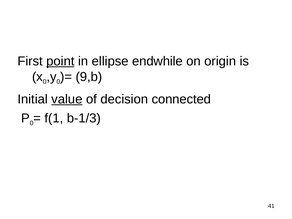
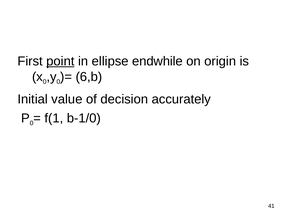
9,b: 9,b -> 6,b (89, 77)
value underline: present -> none (67, 99)
connected: connected -> accurately (181, 99)
b-1/3: b-1/3 -> b-1/0 (84, 118)
